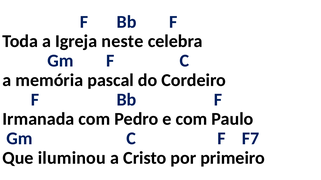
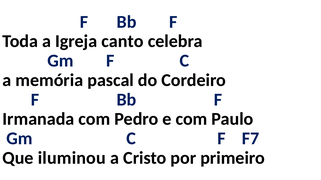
neste: neste -> canto (122, 41)
